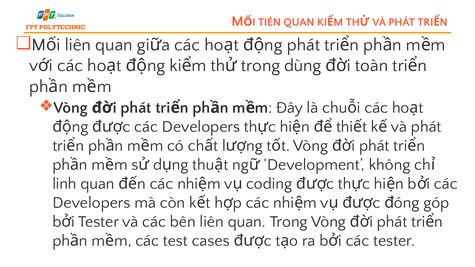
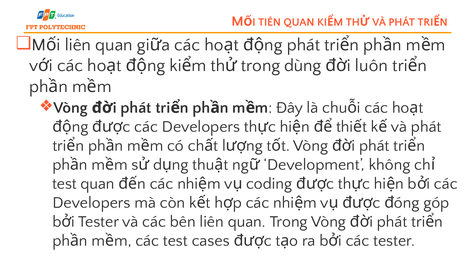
toàn: toàn -> luôn (371, 66)
linh: linh -> test (64, 184)
